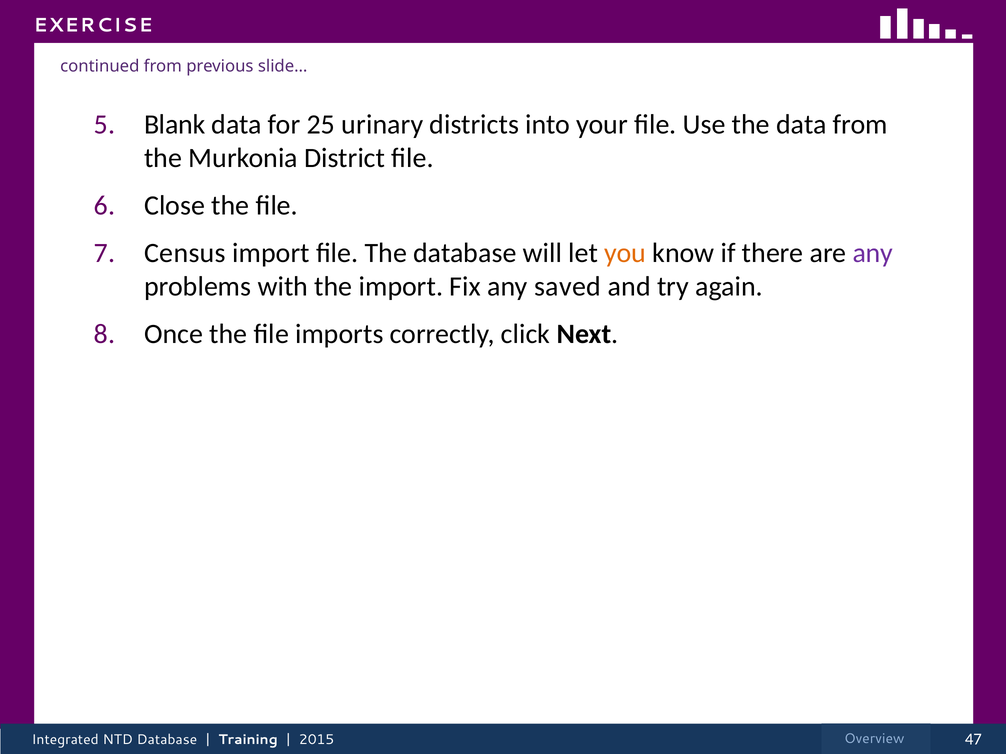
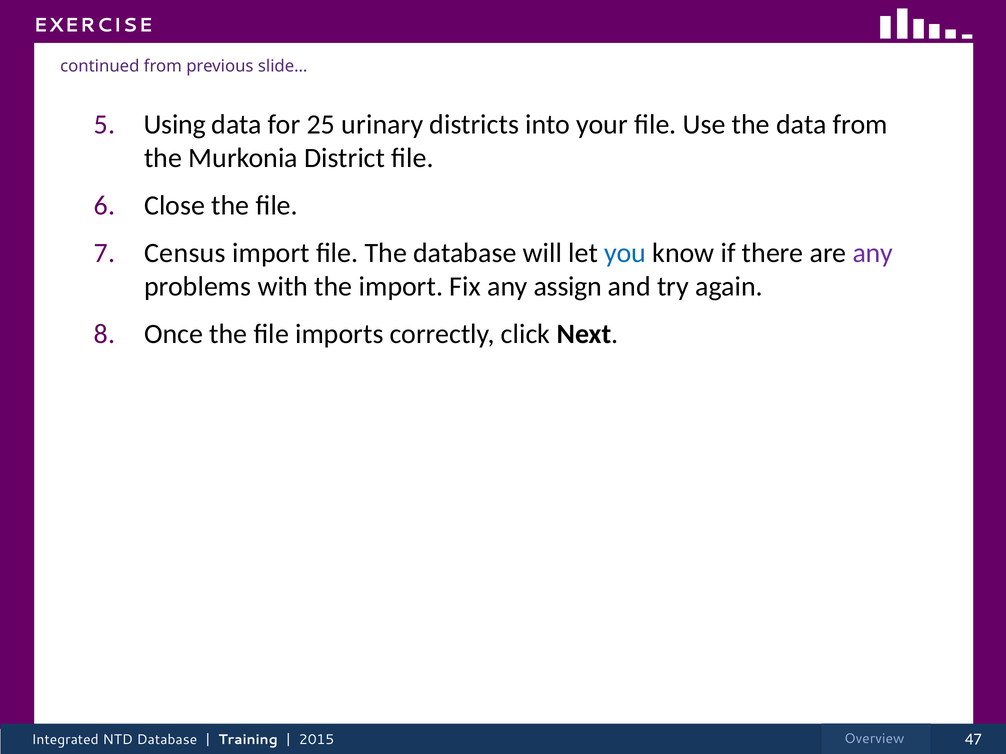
Blank: Blank -> Using (175, 124)
you colour: orange -> blue (625, 253)
saved: saved -> assign (568, 287)
